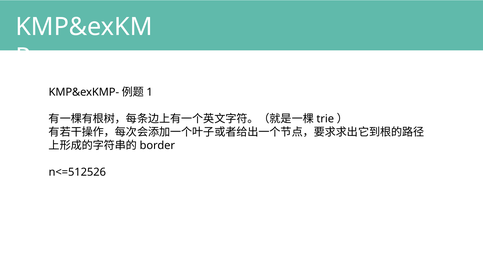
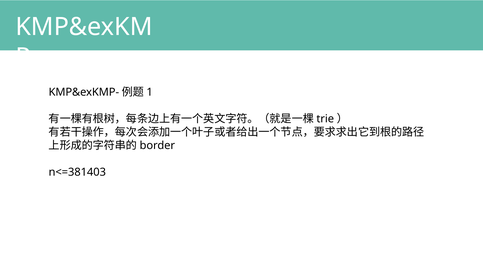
n<=512526: n<=512526 -> n<=381403 (77, 172)
